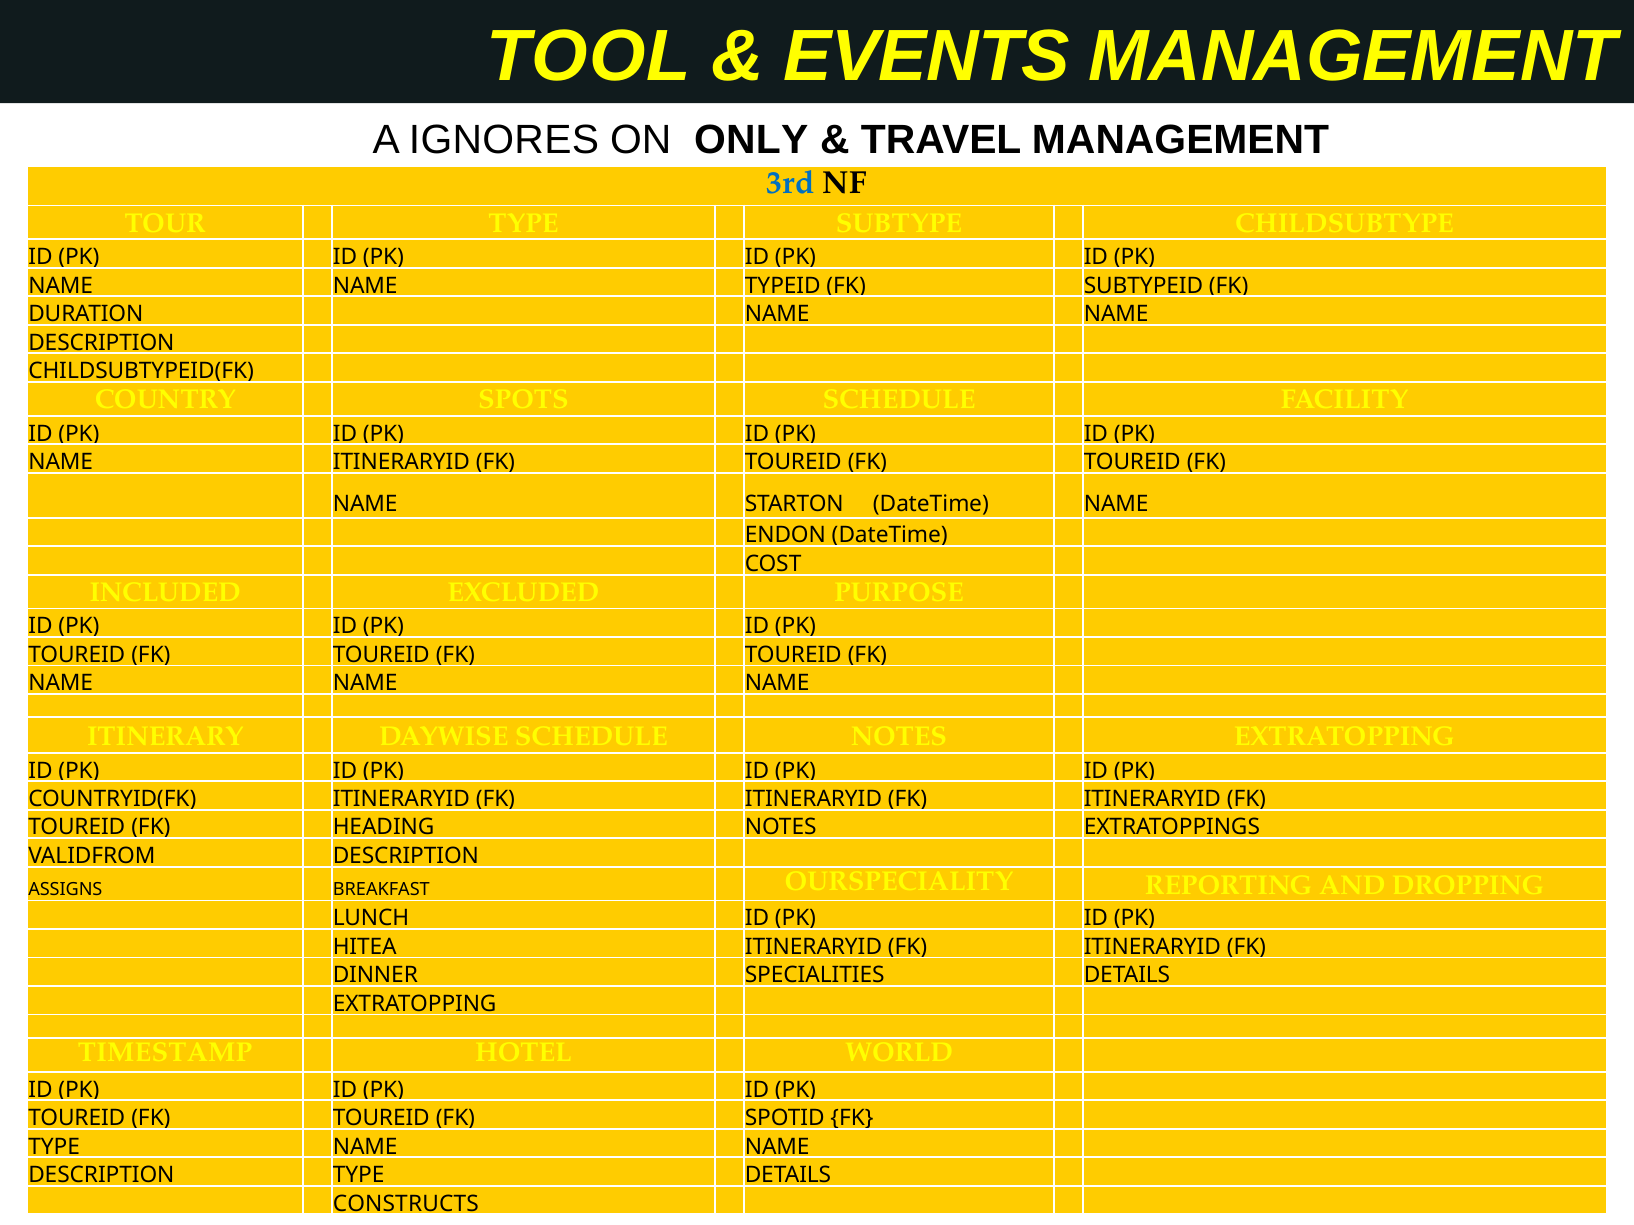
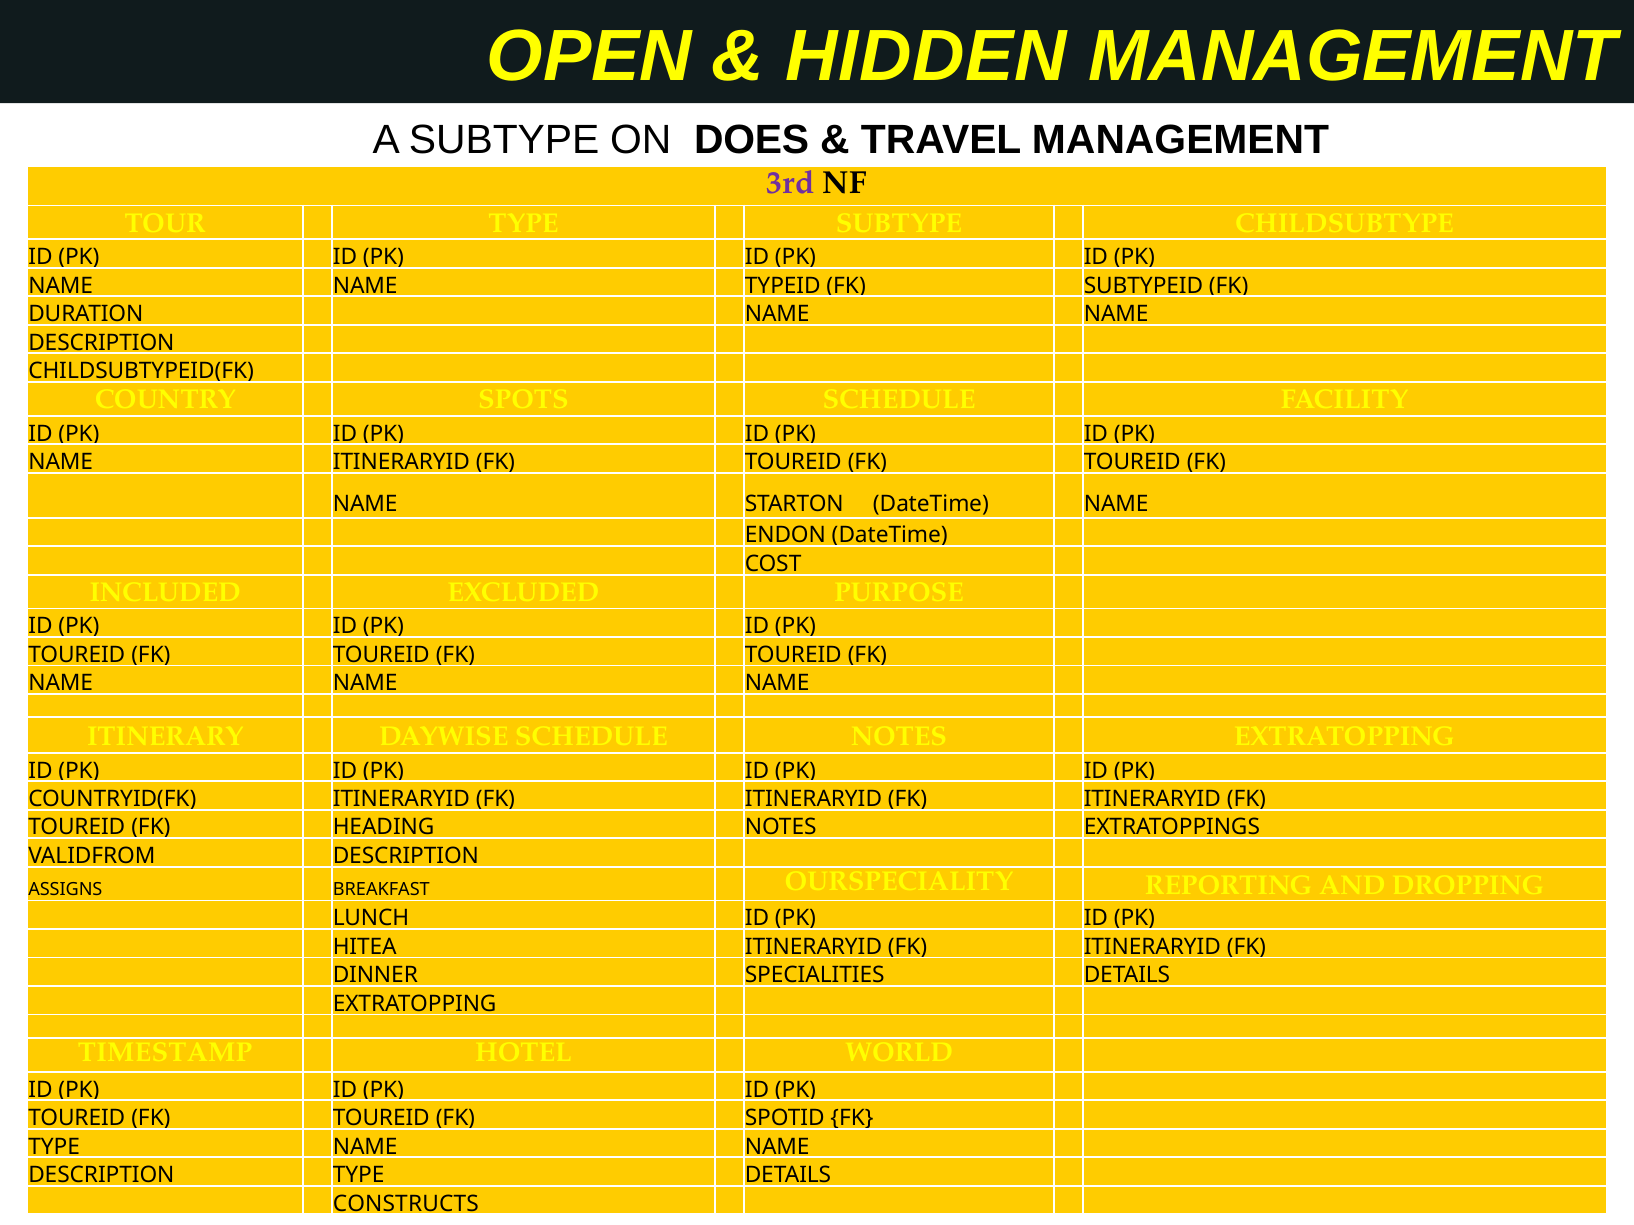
TOOL: TOOL -> OPEN (589, 57)
EVENTS: EVENTS -> HIDDEN (926, 57)
A IGNORES: IGNORES -> SUBTYPE (504, 140)
ONLY: ONLY -> DOES (752, 140)
3rd colour: blue -> purple (791, 183)
